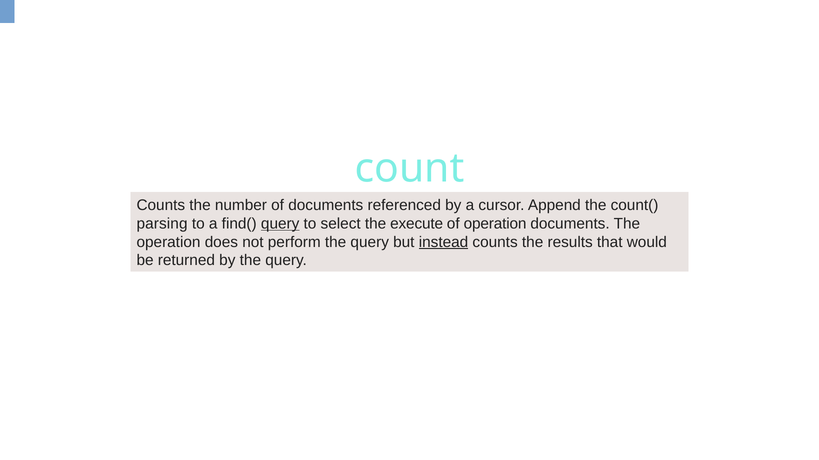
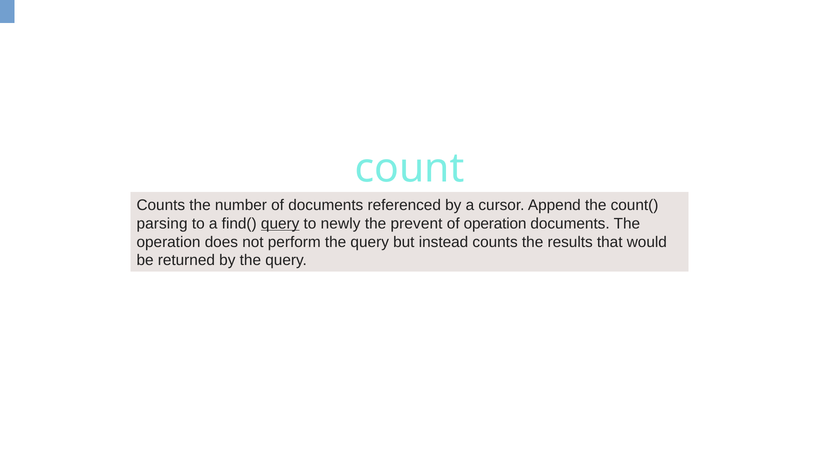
select: select -> newly (341, 224)
execute: execute -> prevent (416, 224)
instead underline: present -> none (444, 242)
